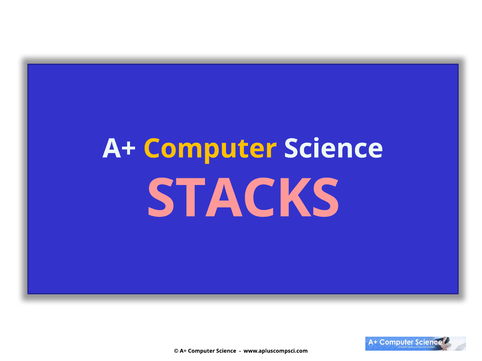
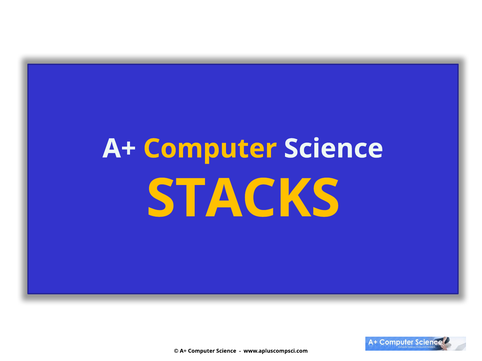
STACKS colour: pink -> yellow (243, 199)
